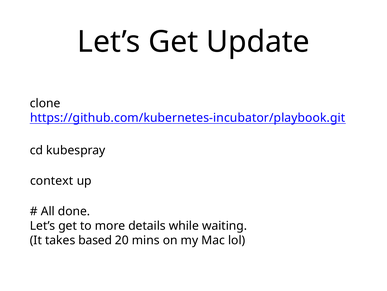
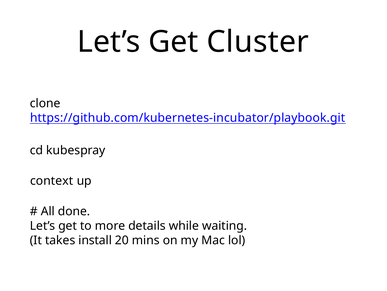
Update: Update -> Cluster (258, 42)
based: based -> install (95, 240)
